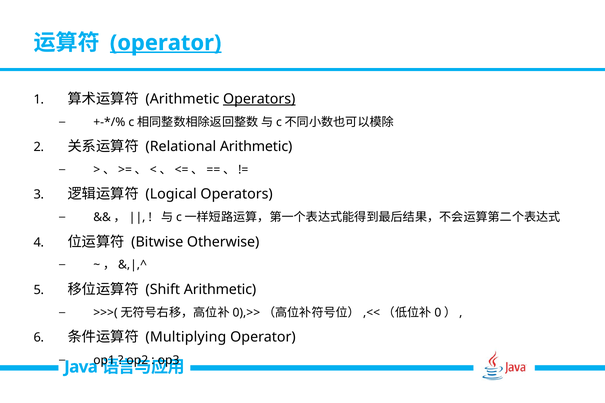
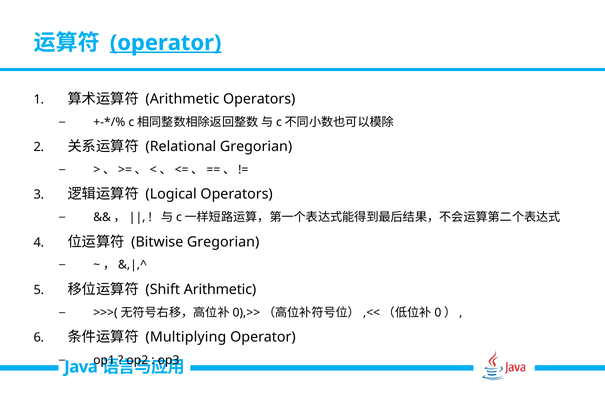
Operators underline: present -> none (259, 99)
Relational Arithmetic: Arithmetic -> Gregorian (256, 147)
Bitwise Otherwise: Otherwise -> Gregorian (223, 242)
